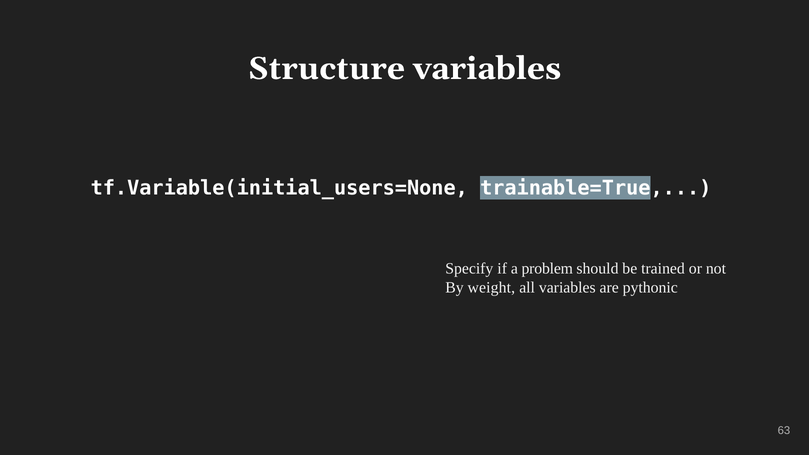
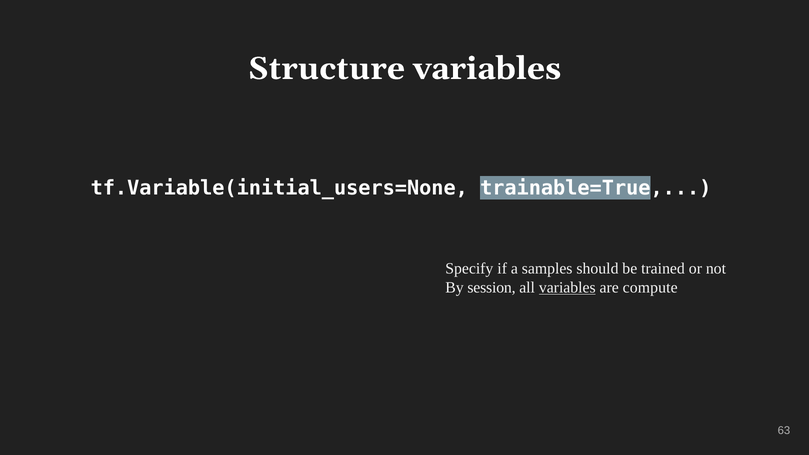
problem: problem -> samples (547, 269)
weight: weight -> session (492, 288)
variables underline: none -> present (567, 288)
pythonic: pythonic -> compute (650, 288)
